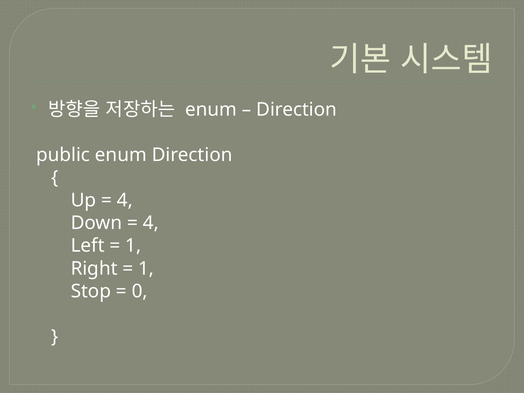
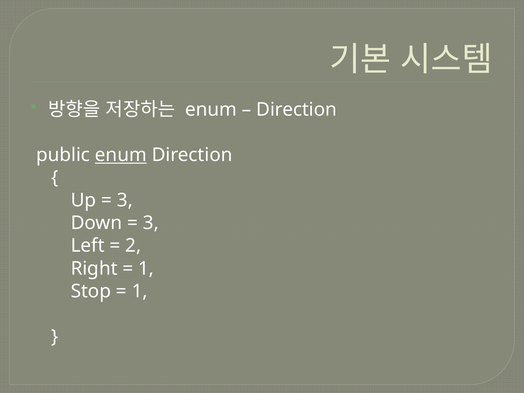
enum underline: none -> present (121, 155)
4: 4 -> 3 (125, 200)
4: 4 -> 3 (151, 223)
1: 1 -> 2 (133, 246)
0: 0 -> 1 (140, 291)
